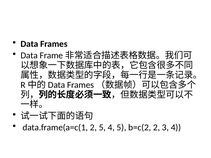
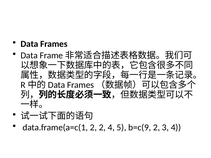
2 5: 5 -> 2 (102, 128)
b=c(2: b=c(2 -> b=c(9 (140, 128)
